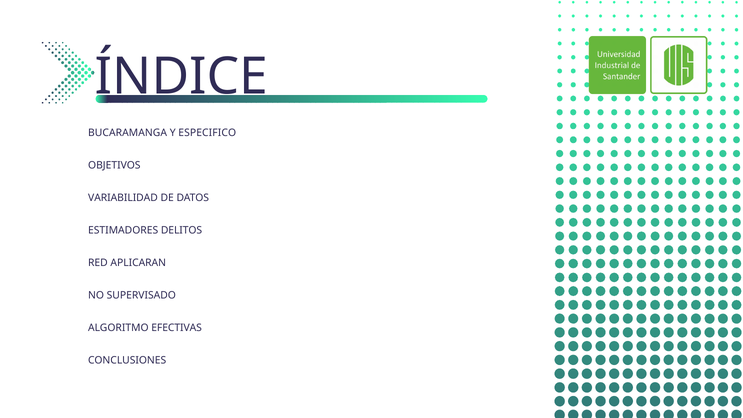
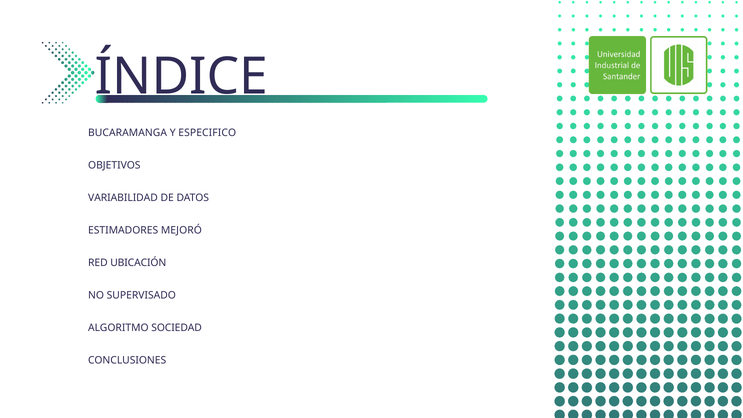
DELITOS: DELITOS -> MEJORÓ (181, 230)
APLICARAN: APLICARAN -> UBICACIÓN (138, 263)
EFECTIVAS: EFECTIVAS -> SOCIEDAD (177, 328)
